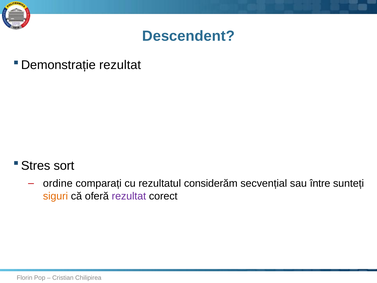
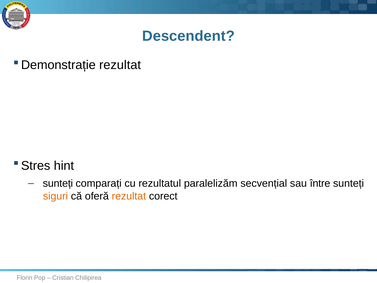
sort: sort -> hint (64, 165)
ordine: ordine -> sunteți (58, 183)
considerăm: considerăm -> paralelizăm (211, 183)
rezultat colour: purple -> orange (129, 196)
